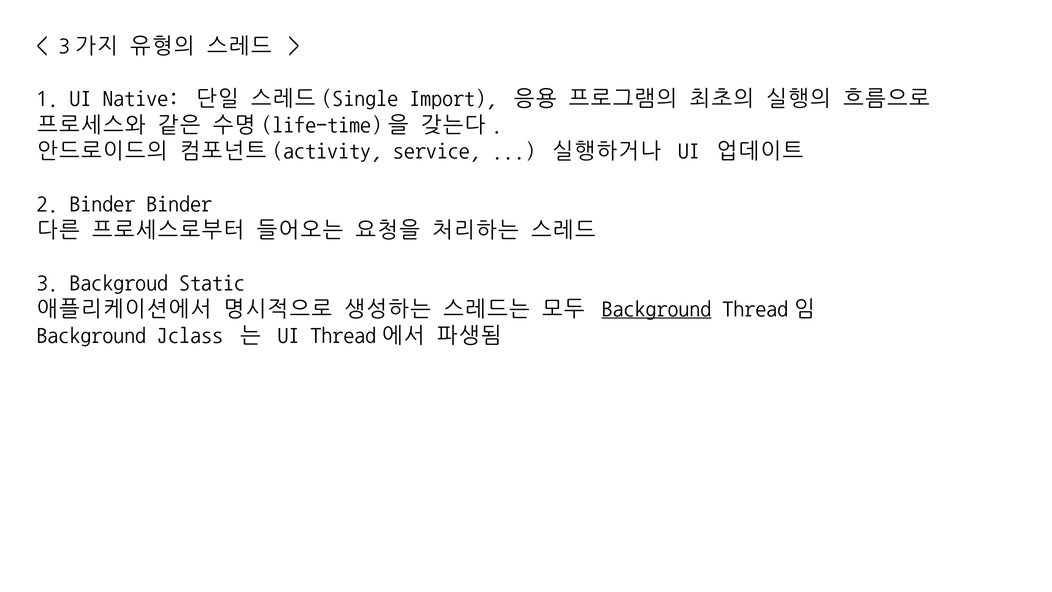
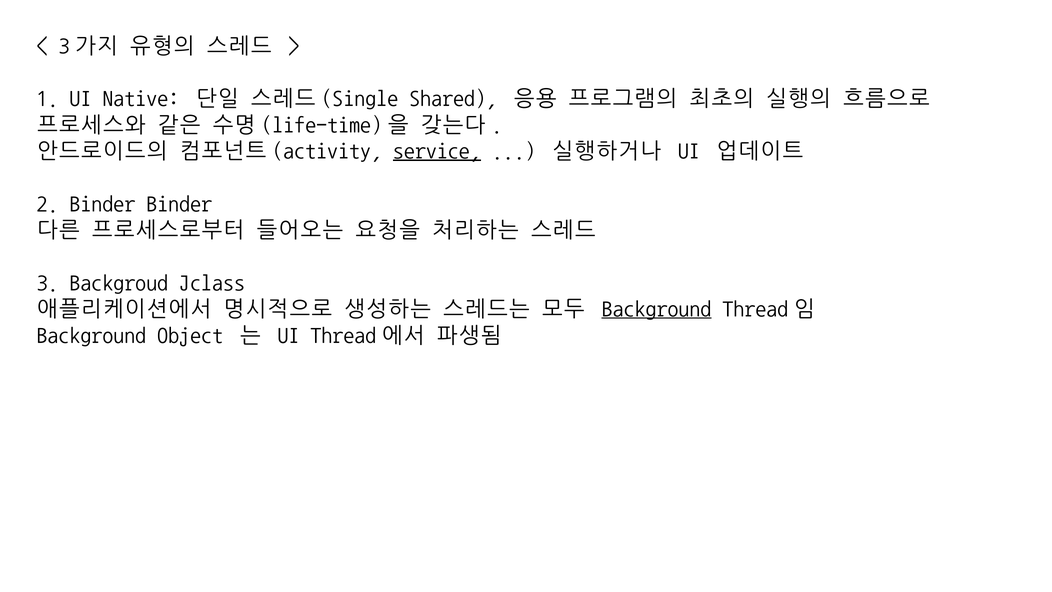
Import: Import -> Shared (453, 98)
service underline: none -> present (437, 151)
Static: Static -> Jclass (212, 282)
Jclass: Jclass -> Object (190, 335)
